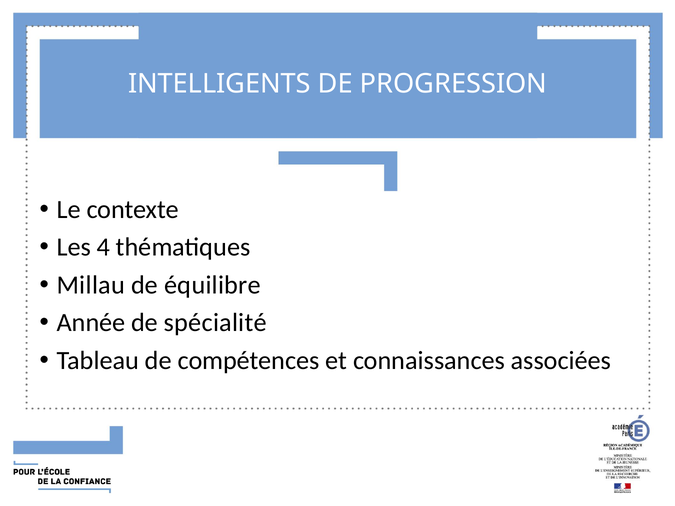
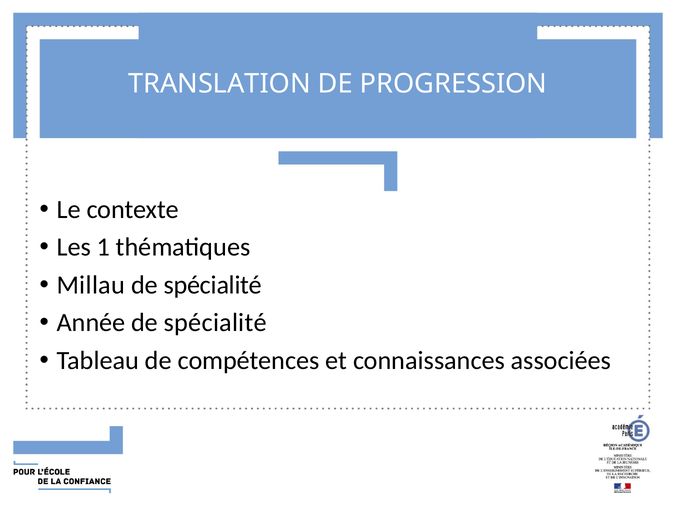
INTELLIGENTS: INTELLIGENTS -> TRANSLATION (219, 84)
4: 4 -> 1 (103, 247)
équilibre: équilibre -> spécialité (213, 285)
